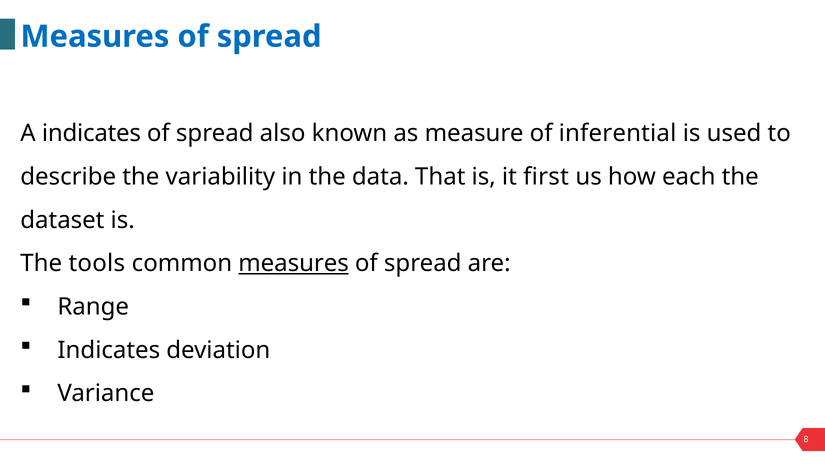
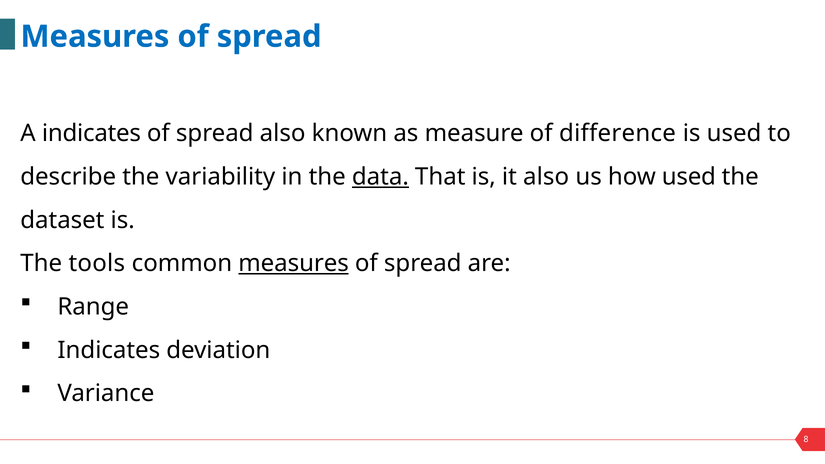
inferential: inferential -> difference (618, 134)
data underline: none -> present (380, 177)
it first: first -> also (546, 177)
how each: each -> used (689, 177)
